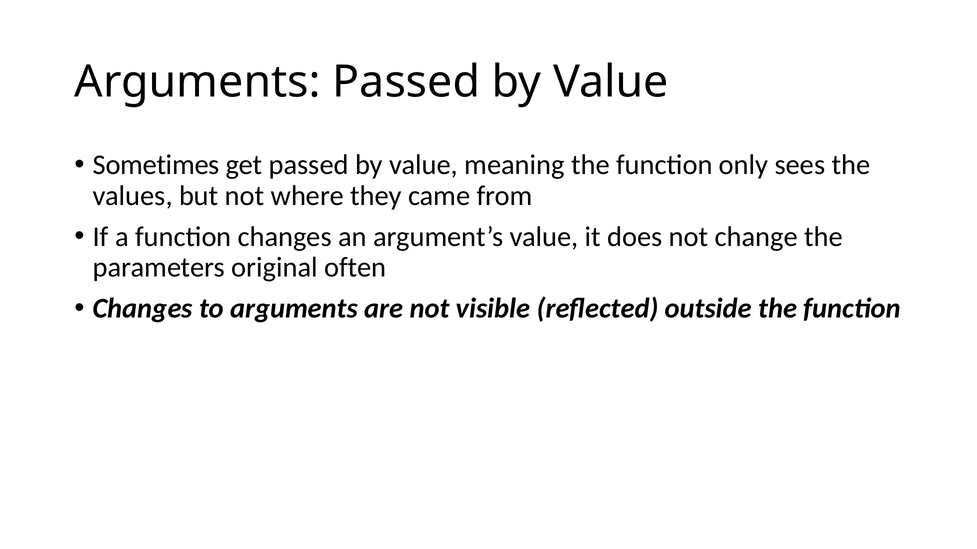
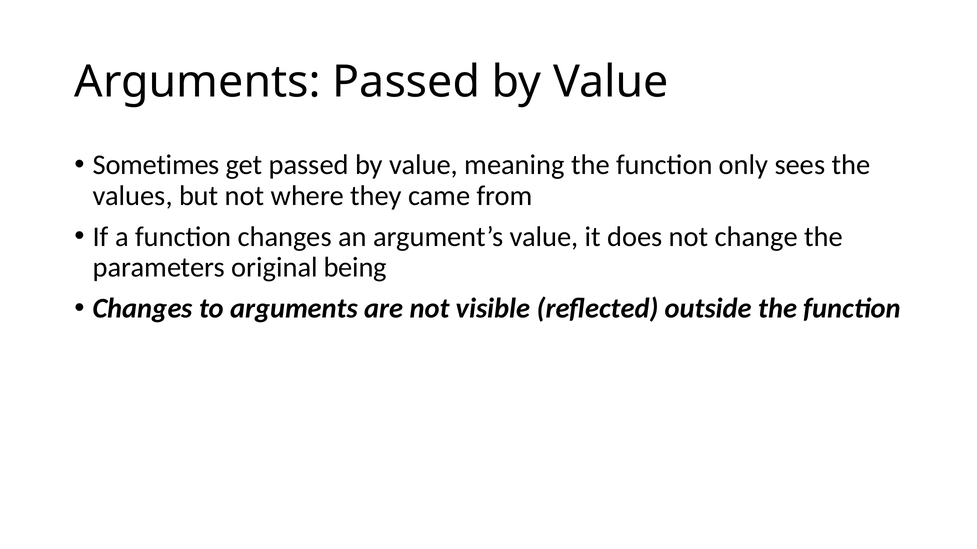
often: often -> being (355, 268)
